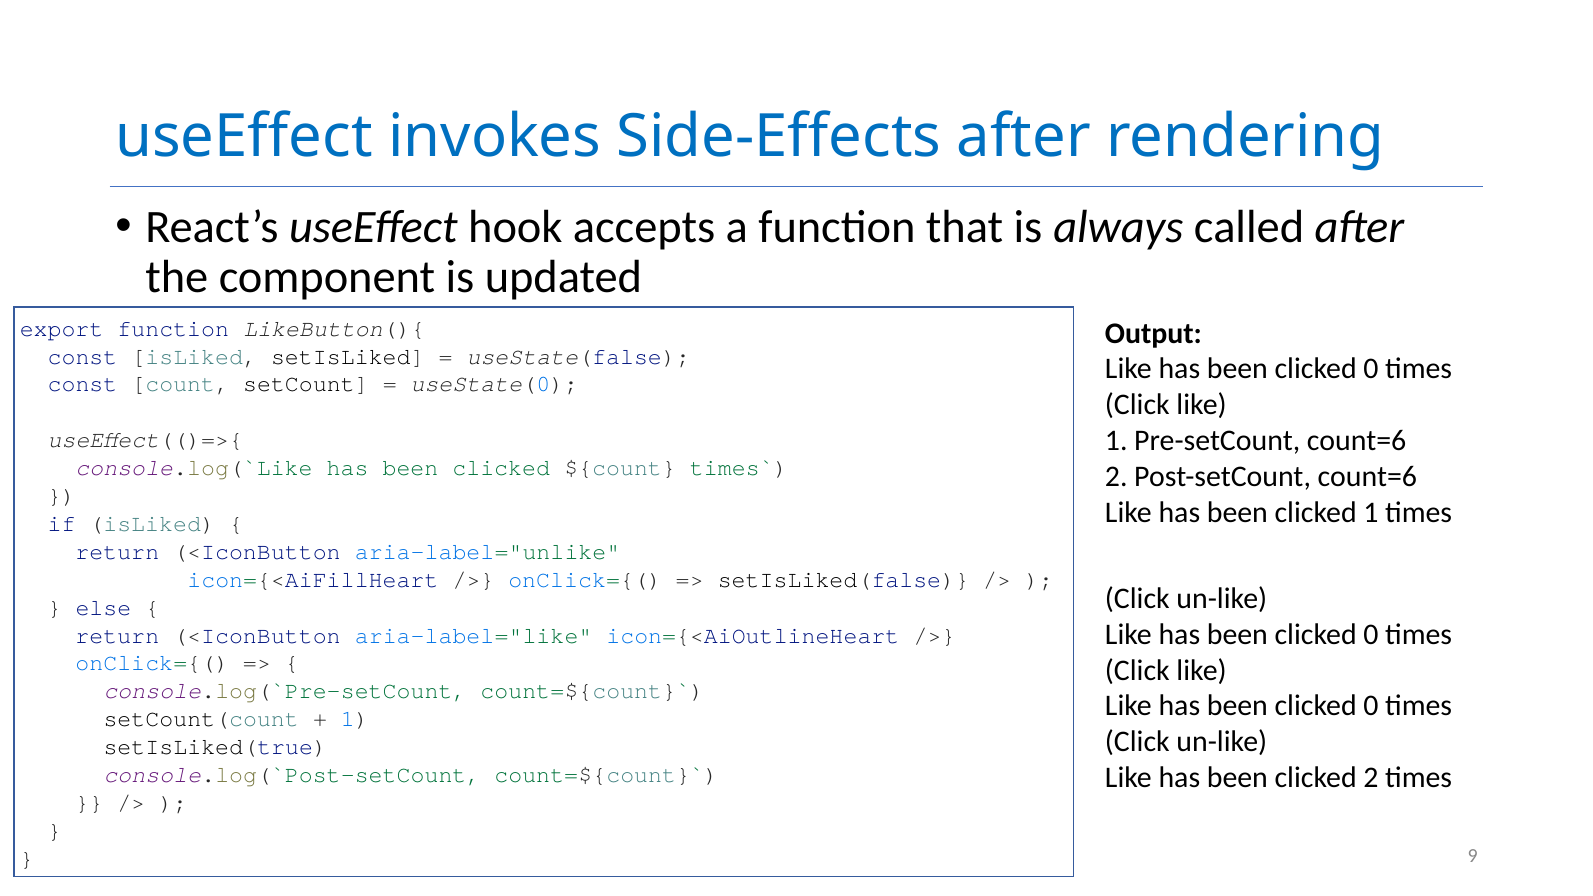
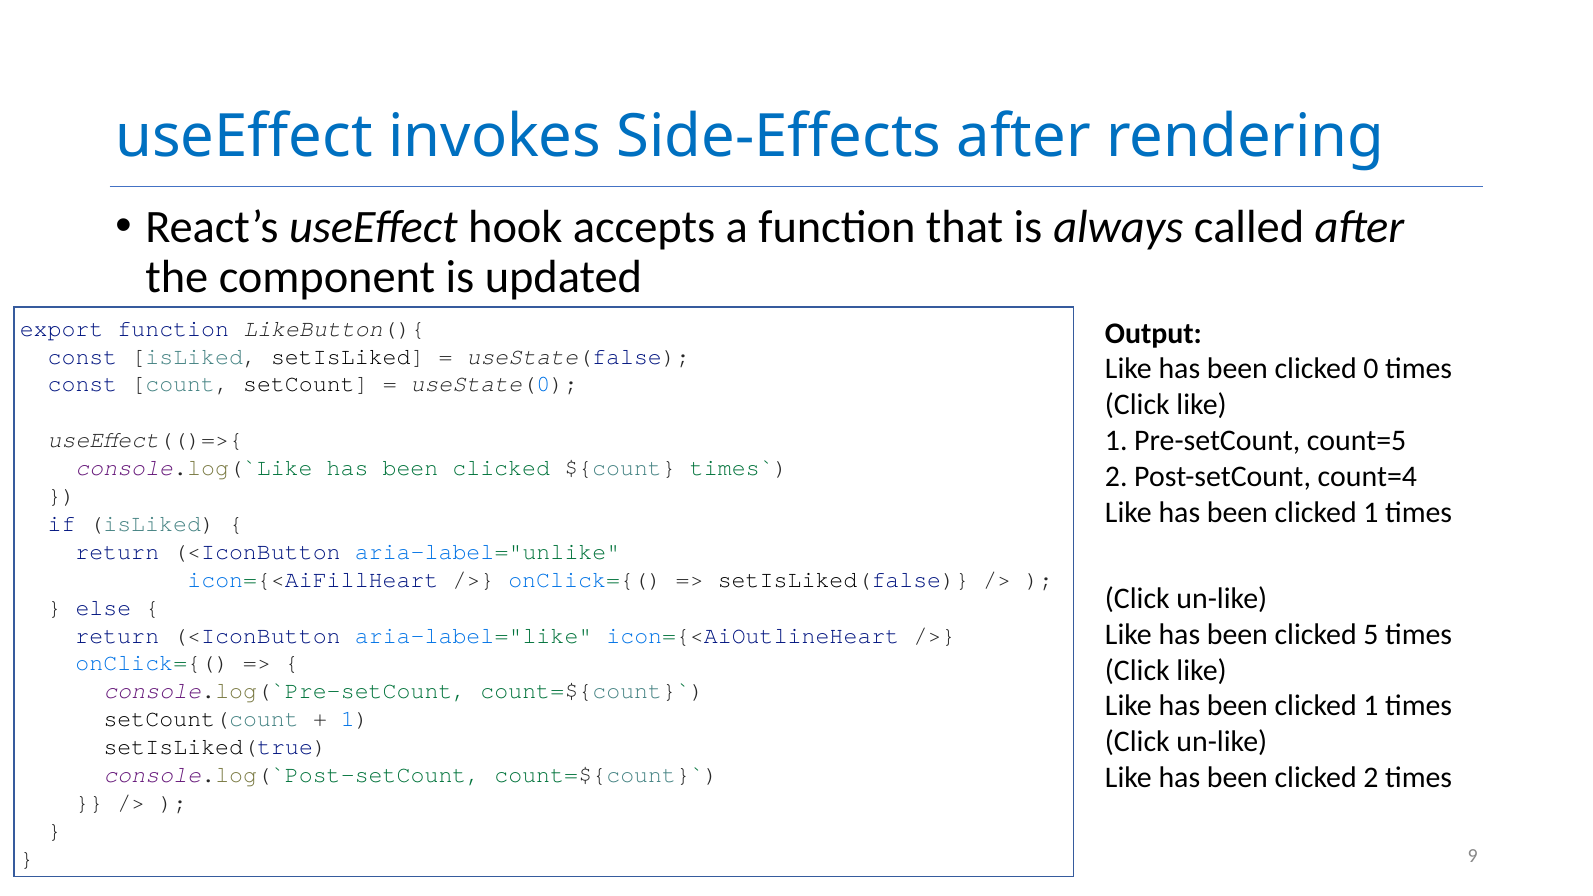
Pre-setCount count=6: count=6 -> count=5 (1357, 441)
Post-setCount count=6: count=6 -> count=4 (1367, 477)
0: 0 -> 5 (1371, 634)
0: 0 -> 1 (1371, 706)
